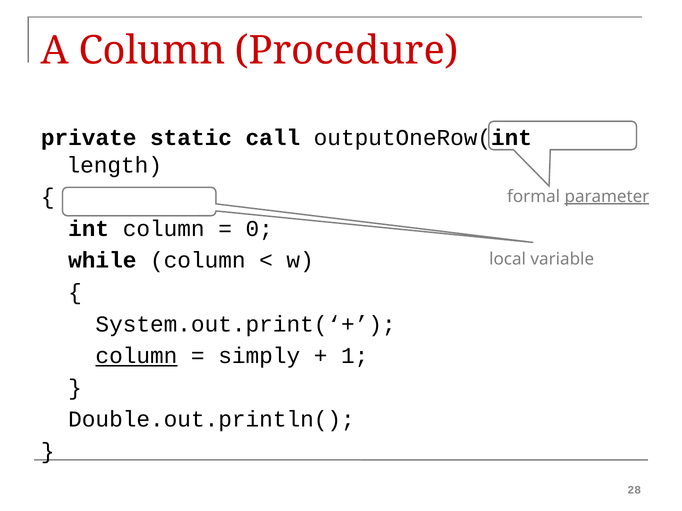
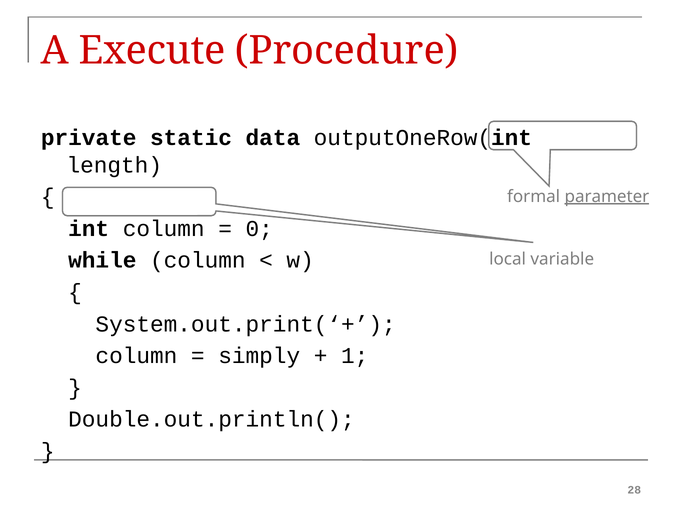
A Column: Column -> Execute (152, 51)
call: call -> data (273, 138)
column underline: present -> none (136, 356)
